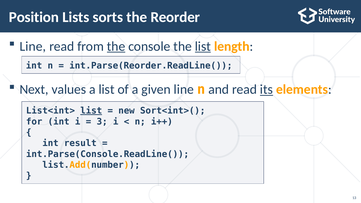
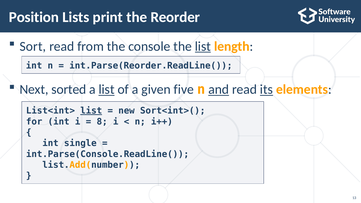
sorts: sorts -> print (108, 17)
Line: Line -> Sort (33, 46)
the underline: present -> none (116, 46)
values: values -> sorted (69, 90)
list underline: none -> present (107, 90)
given line: line -> five (184, 90)
and underline: none -> present (219, 90)
3: 3 -> 8 (102, 122)
result: result -> single (80, 143)
